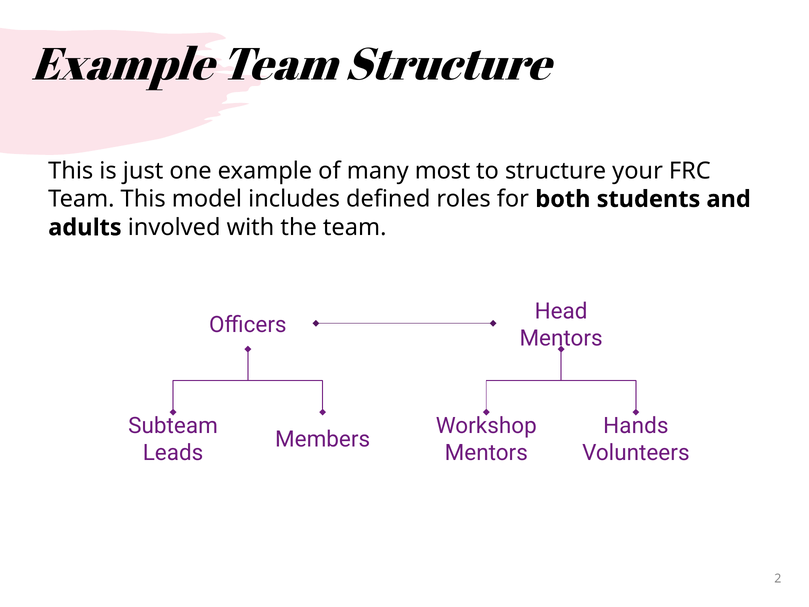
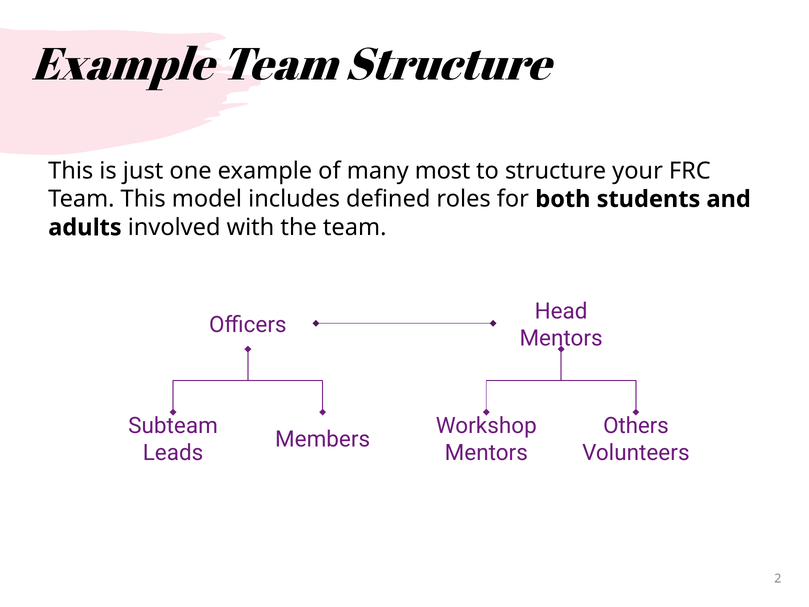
Hands: Hands -> Others (636, 426)
